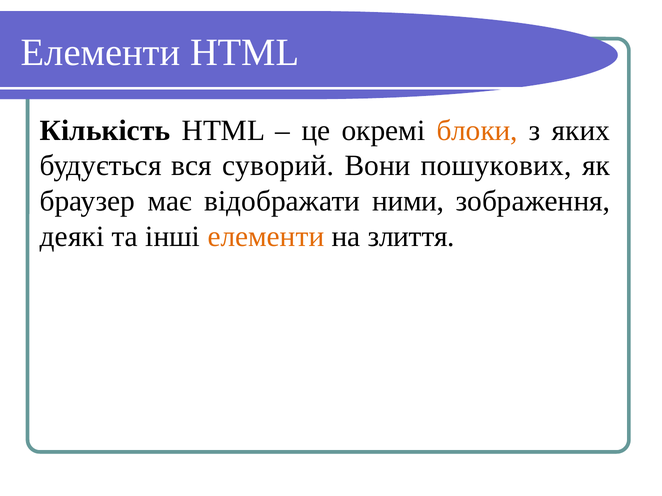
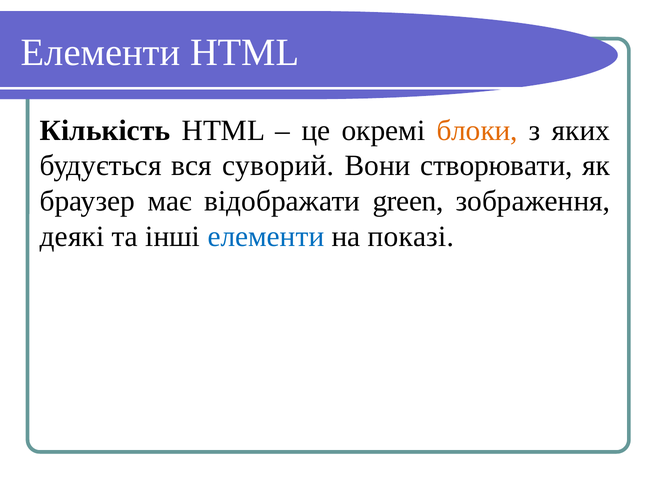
пошукових: пошукових -> створювати (496, 166)
ними: ними -> green (408, 201)
елементи colour: orange -> blue (266, 237)
злиття: злиття -> показі (411, 237)
